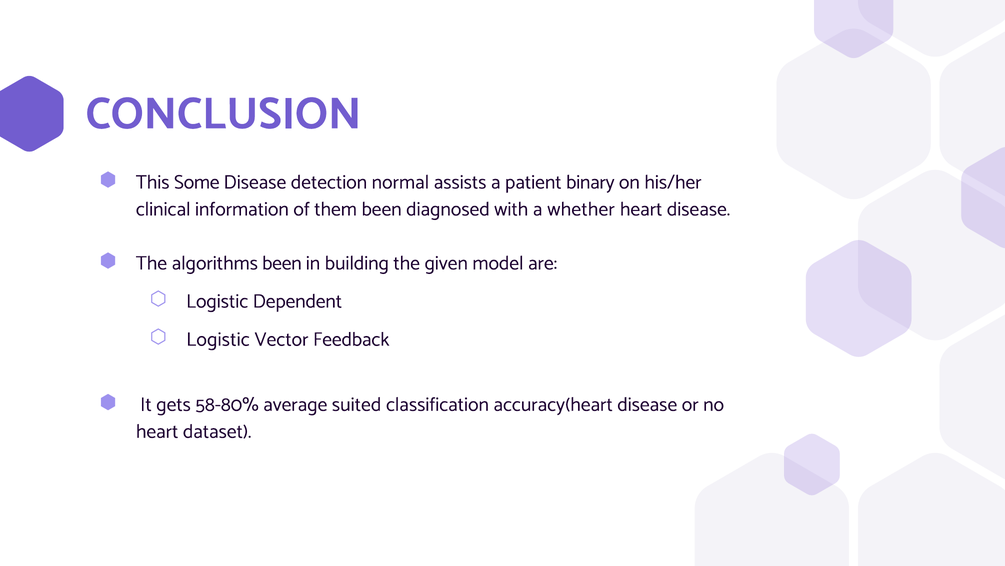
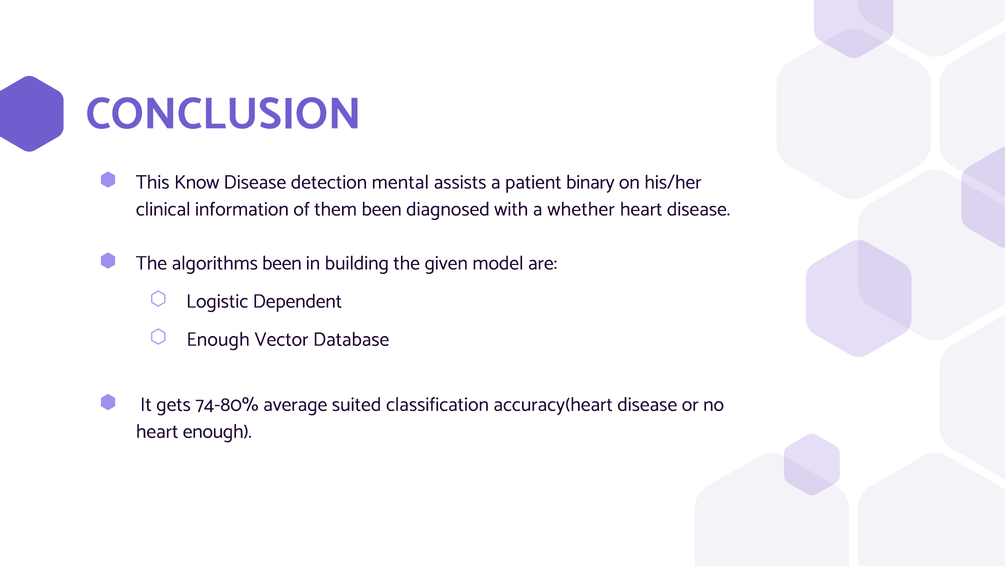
Some: Some -> Know (197, 182)
normal: normal -> mental (400, 182)
Logistic: Logistic -> Enough (218, 339)
Feedback: Feedback -> Database (351, 339)
58-80%: 58-80% -> 74-80% (227, 404)
heart dataset: dataset -> enough (217, 431)
